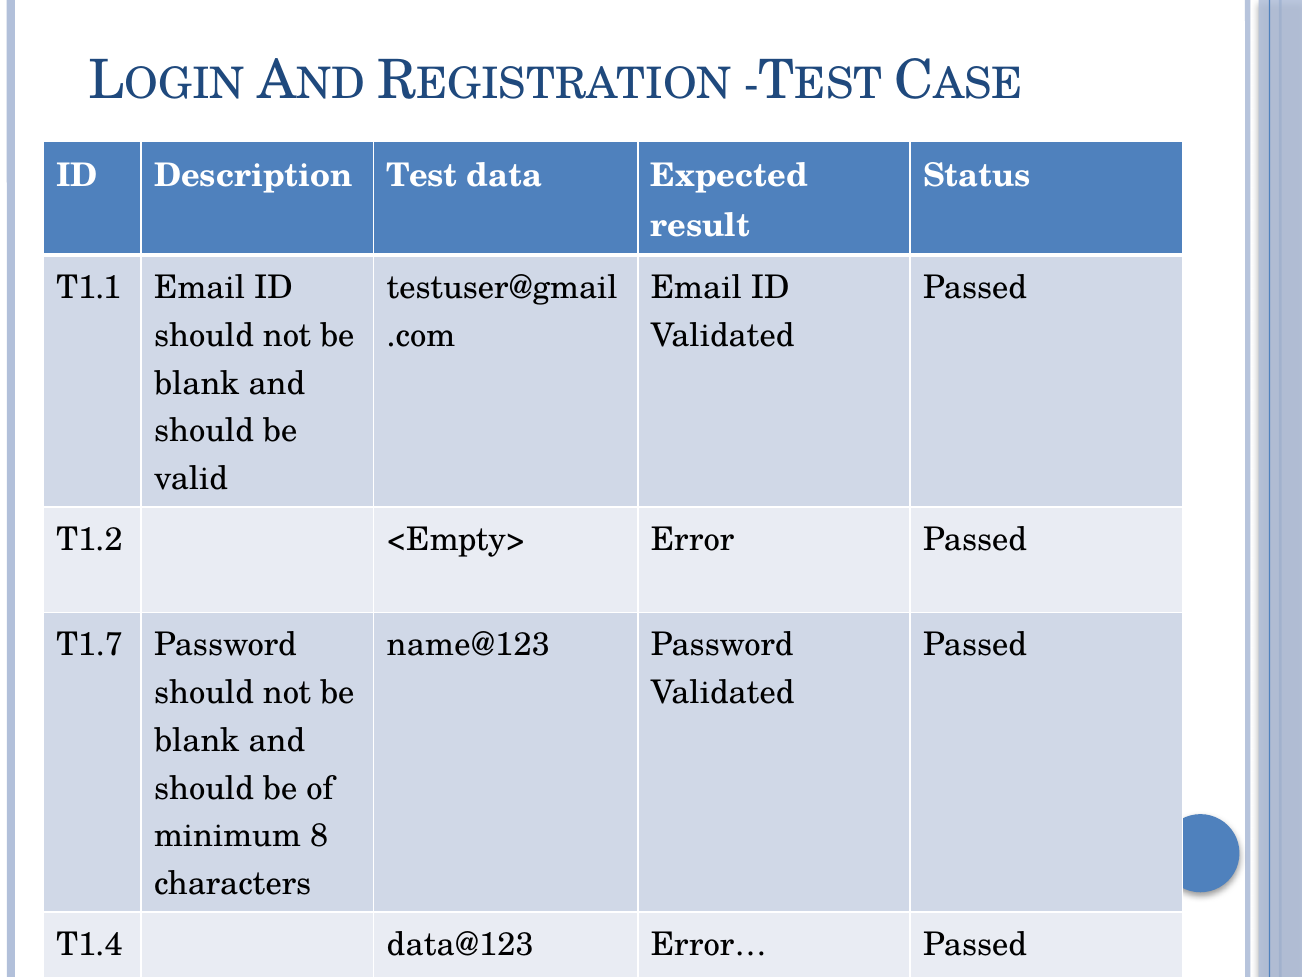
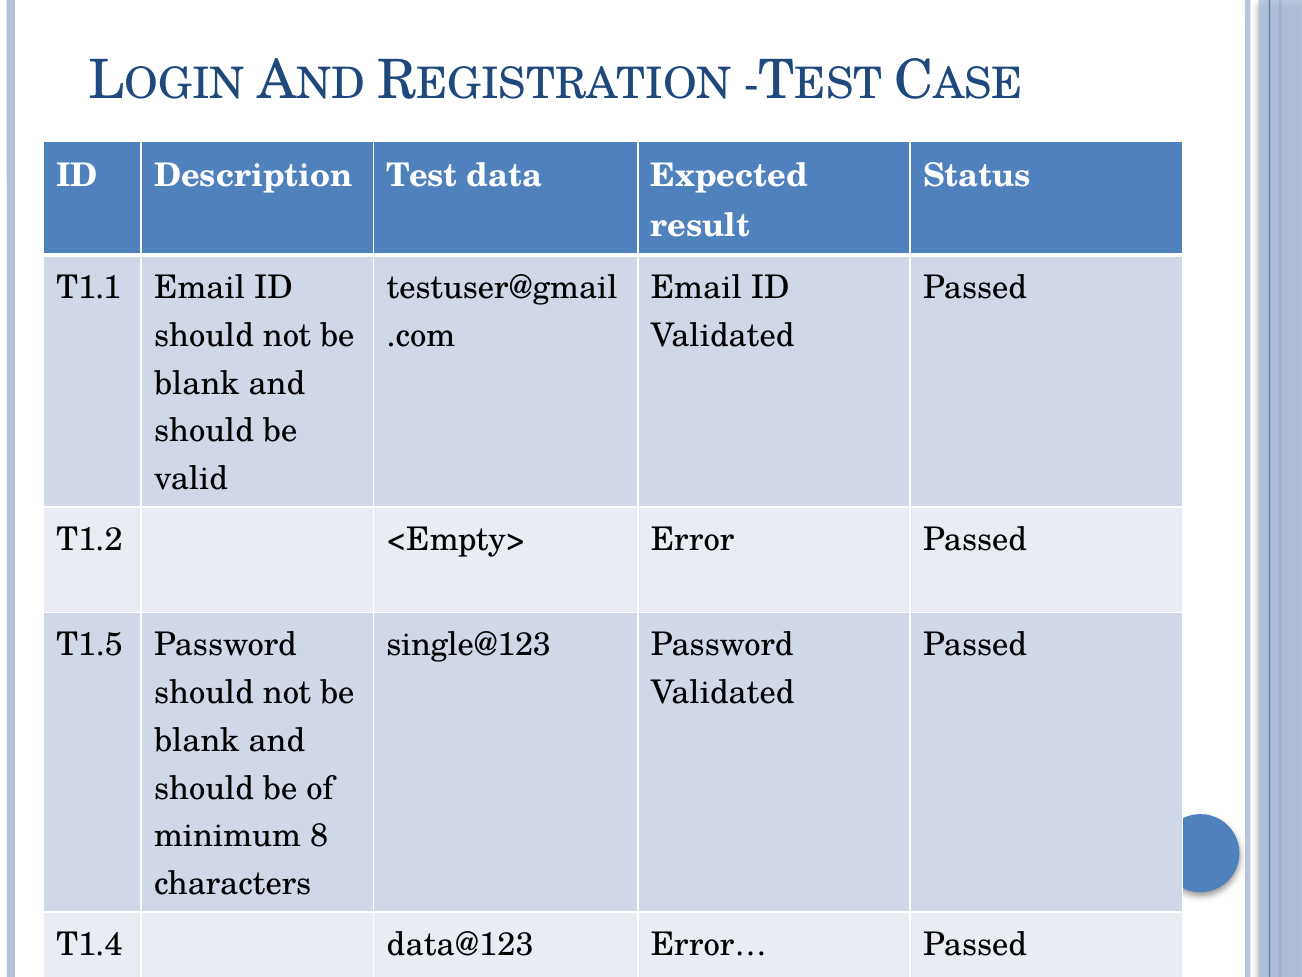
T1.7: T1.7 -> T1.5 (90, 645)
name@123: name@123 -> single@123 (469, 645)
